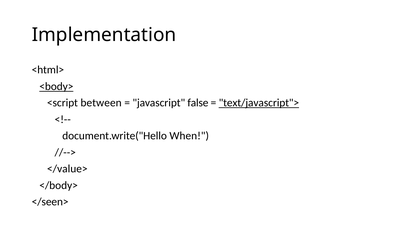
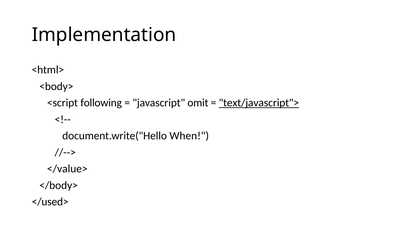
<body> underline: present -> none (56, 86)
between: between -> following (101, 103)
false: false -> omit (198, 103)
</seen>: </seen> -> </used> (50, 202)
